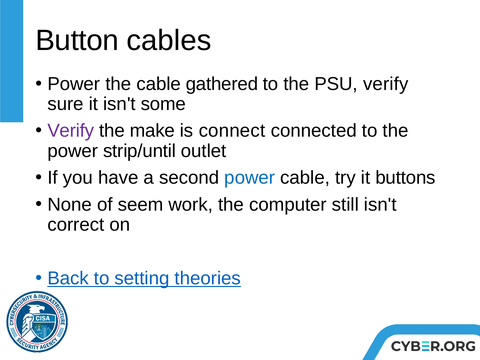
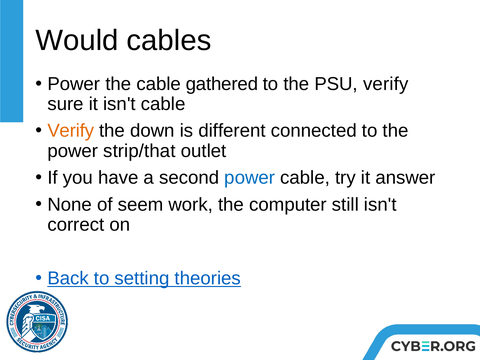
Button: Button -> Would (77, 40)
isn't some: some -> cable (163, 104)
Verify colour: purple -> orange (71, 131)
make: make -> down (152, 131)
connect: connect -> different (232, 131)
strip/until: strip/until -> strip/that (139, 151)
buttons: buttons -> answer (405, 178)
